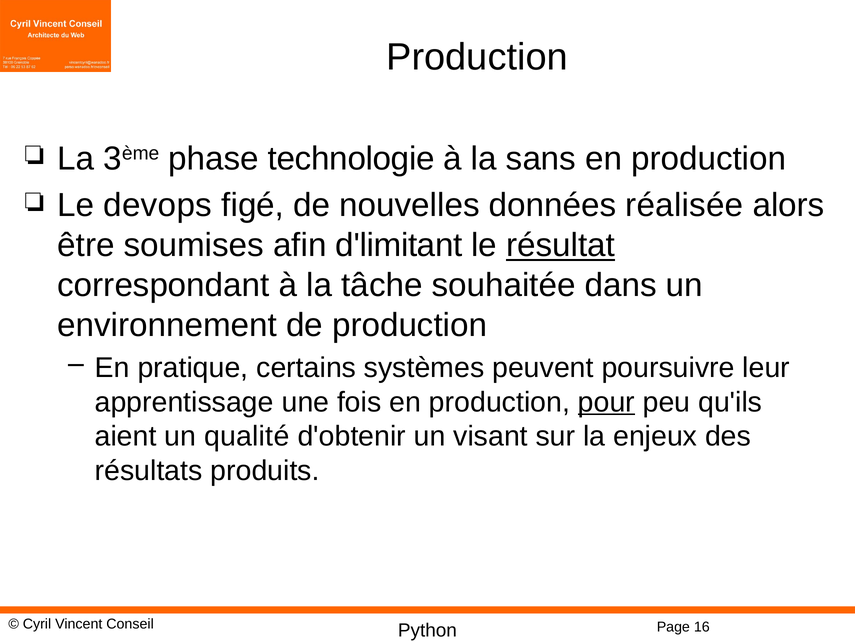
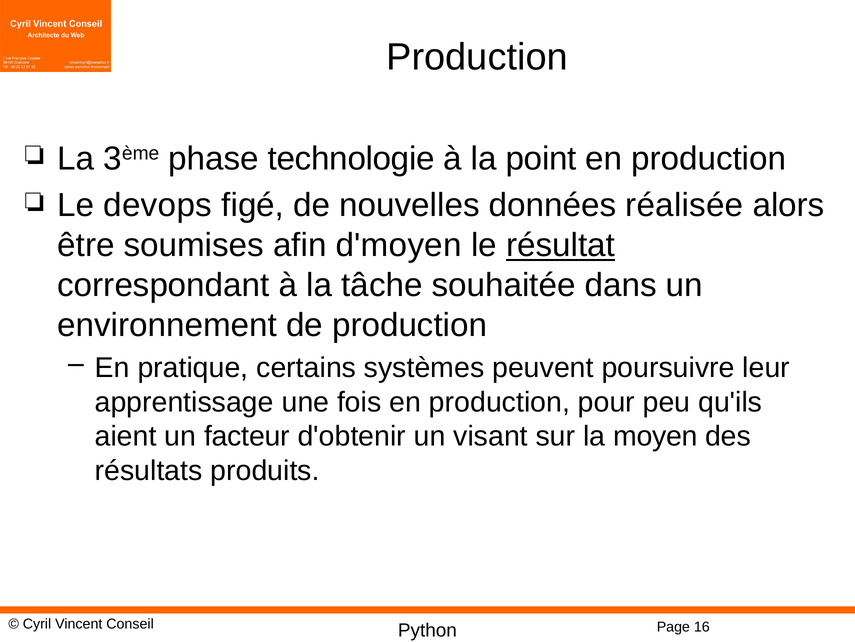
sans: sans -> point (541, 159)
d'limitant: d'limitant -> d'moyen (399, 245)
pour underline: present -> none (606, 402)
qualité: qualité -> facteur (247, 436)
enjeux: enjeux -> moyen (655, 436)
